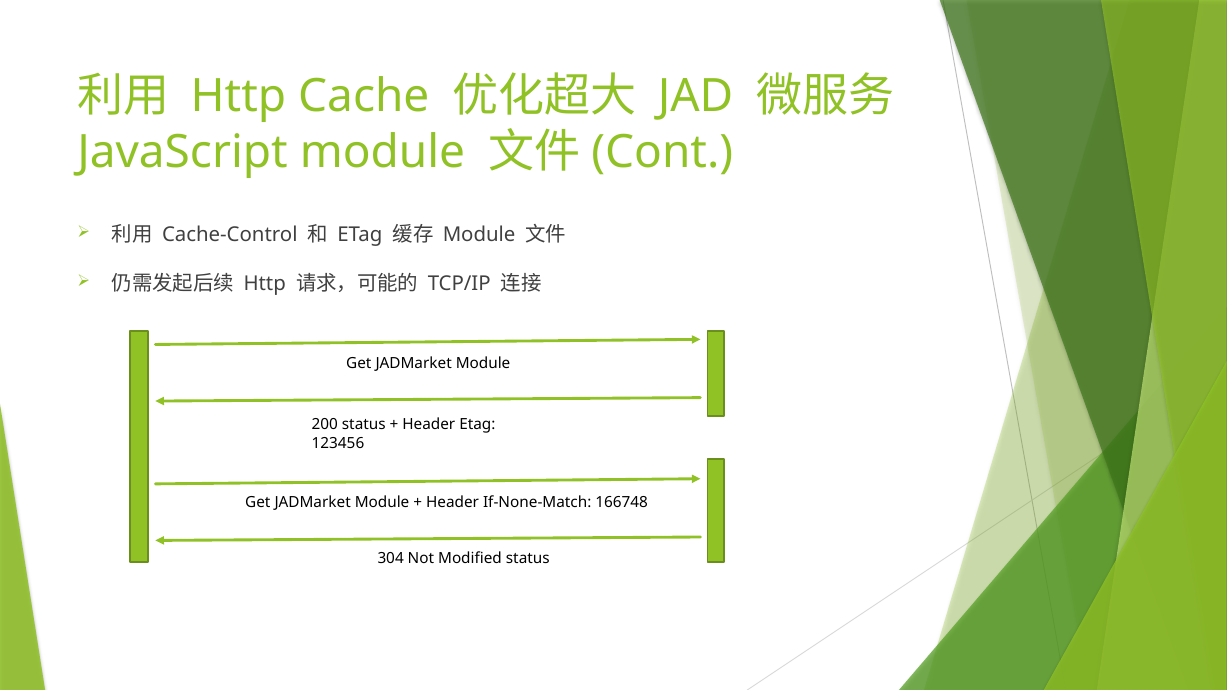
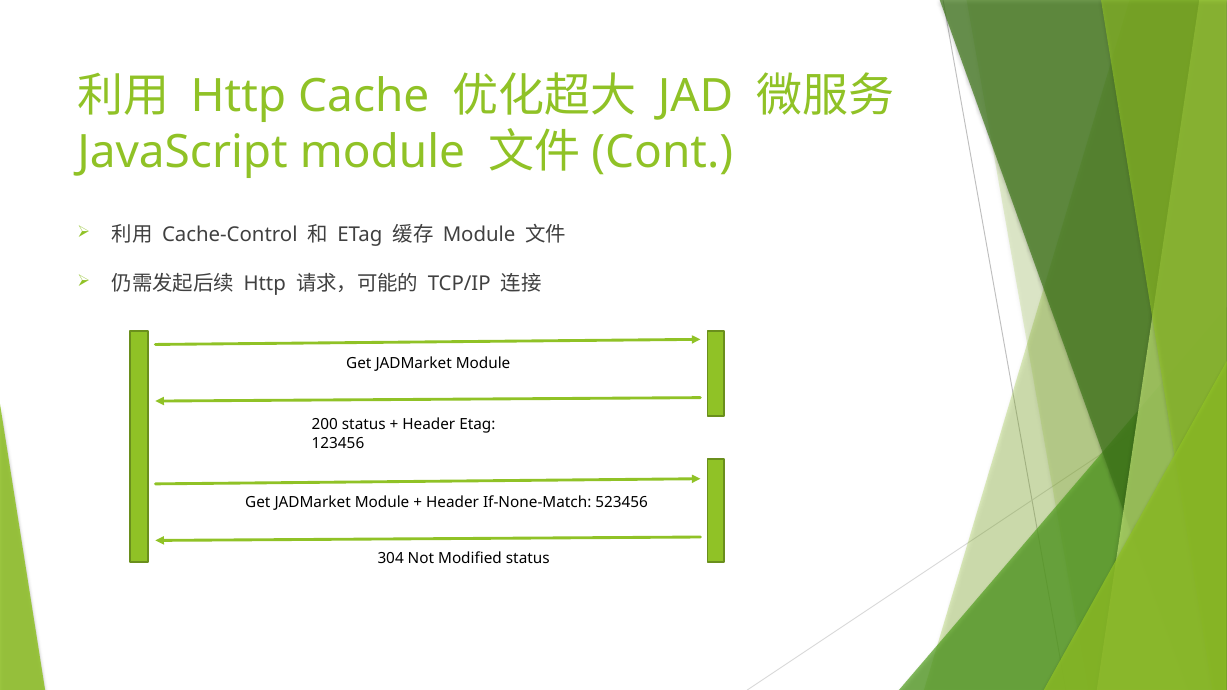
166748: 166748 -> 523456 (622, 502)
